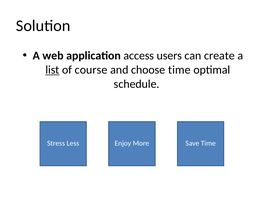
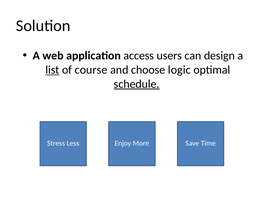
create: create -> design (219, 56)
choose time: time -> logic (179, 70)
schedule underline: none -> present (137, 84)
